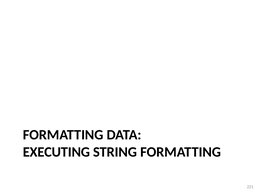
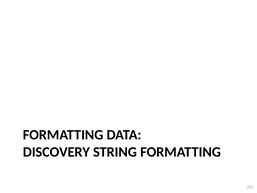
EXECUTING: EXECUTING -> DISCOVERY (56, 152)
